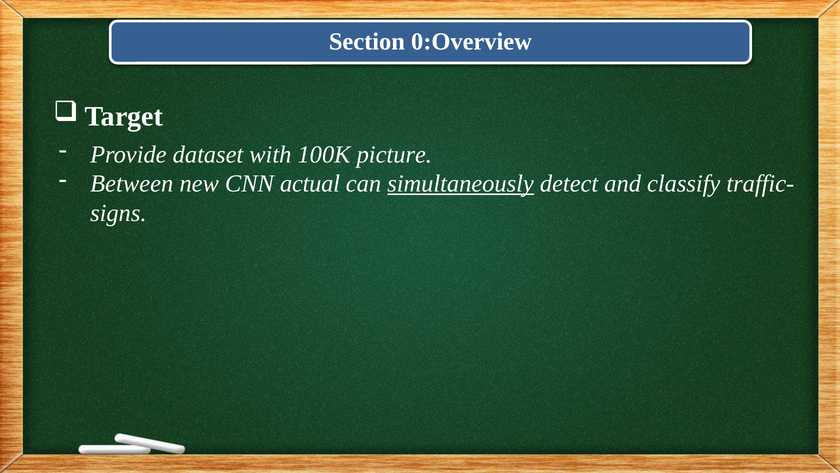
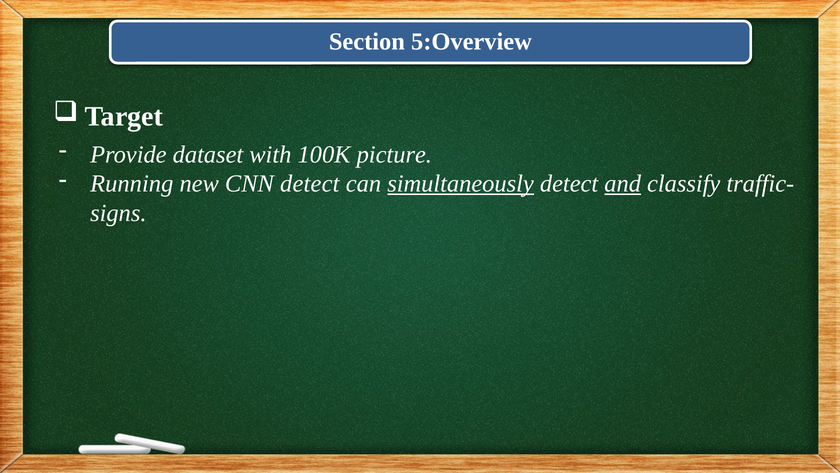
0:Overview: 0:Overview -> 5:Overview (471, 42)
Between: Between -> Running (132, 184)
CNN actual: actual -> detect (310, 184)
and underline: none -> present (623, 184)
